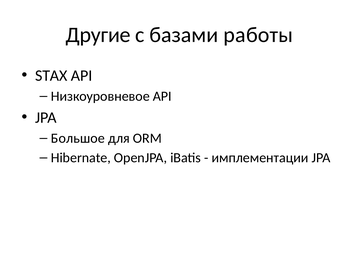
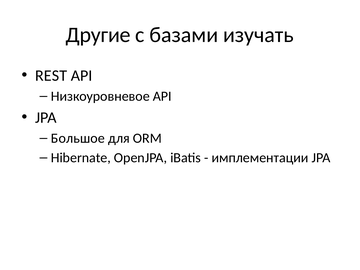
работы: работы -> изучать (258, 35)
STAX: STAX -> REST (51, 76)
